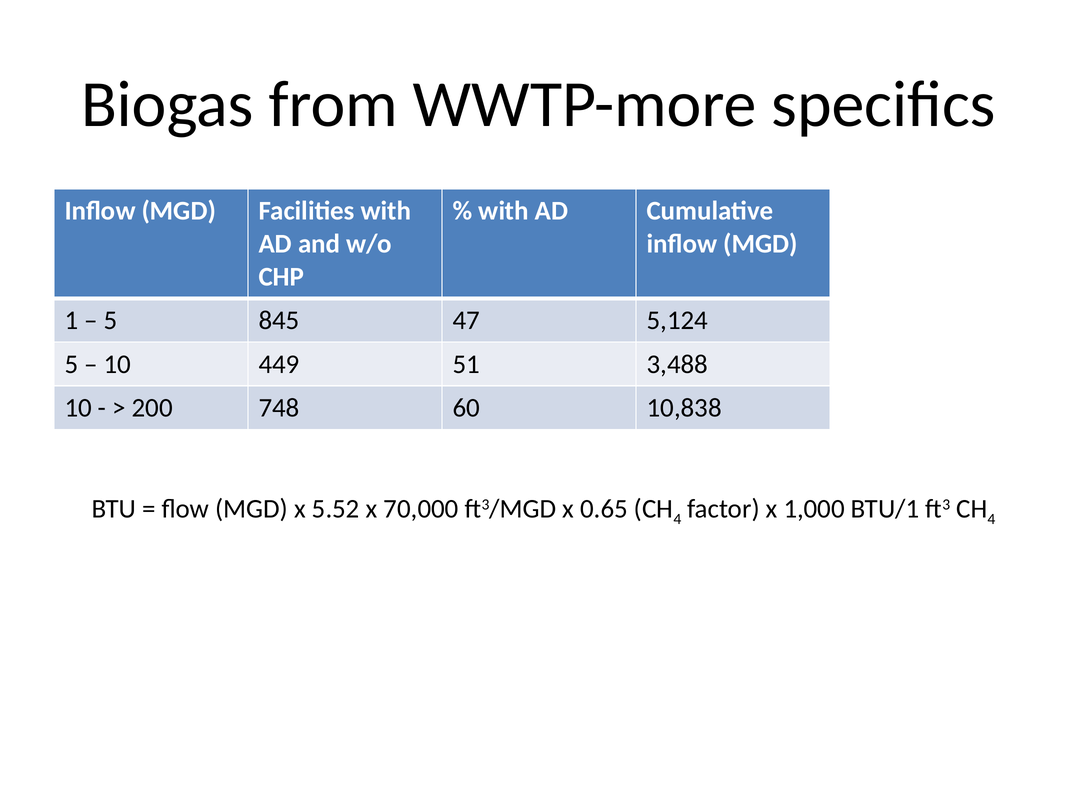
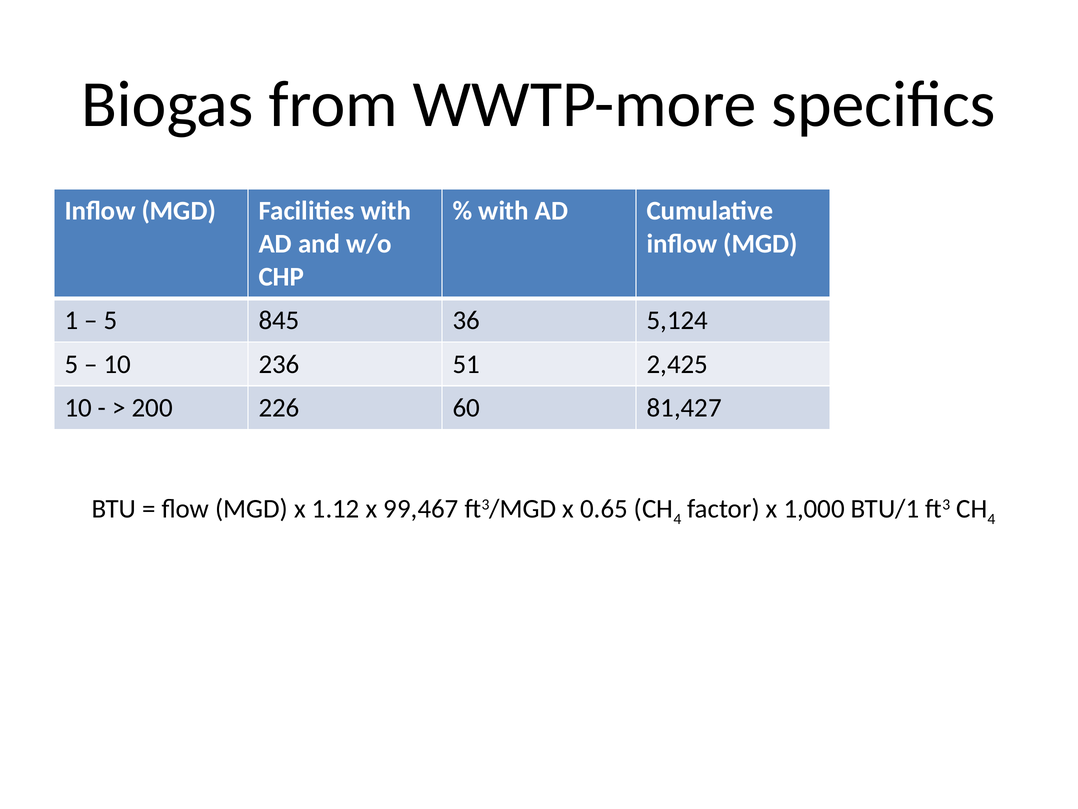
47: 47 -> 36 (466, 320)
449: 449 -> 236 (279, 364)
3,488: 3,488 -> 2,425 (677, 364)
748: 748 -> 226 (279, 408)
10,838: 10,838 -> 81,427 (684, 408)
5.52: 5.52 -> 1.12 (336, 508)
70,000: 70,000 -> 99,467 (421, 508)
